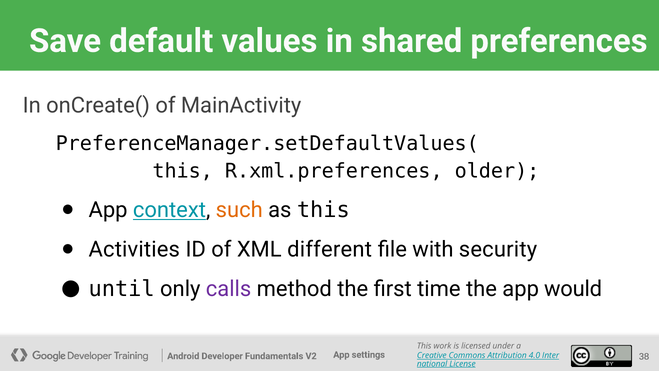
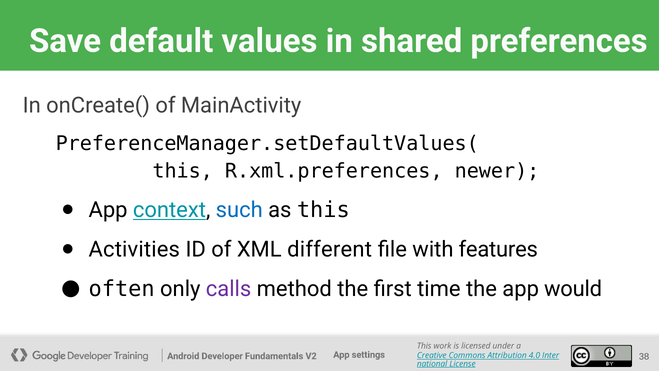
older: older -> newer (497, 171)
such colour: orange -> blue (239, 210)
security: security -> features (498, 249)
until: until -> often (122, 289)
